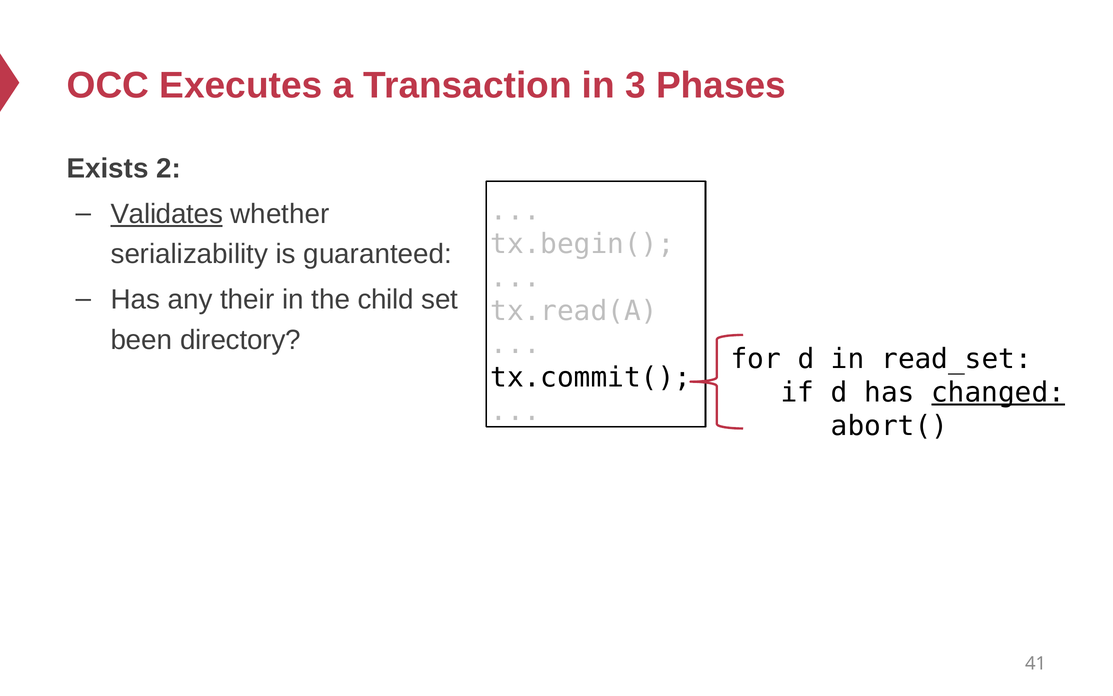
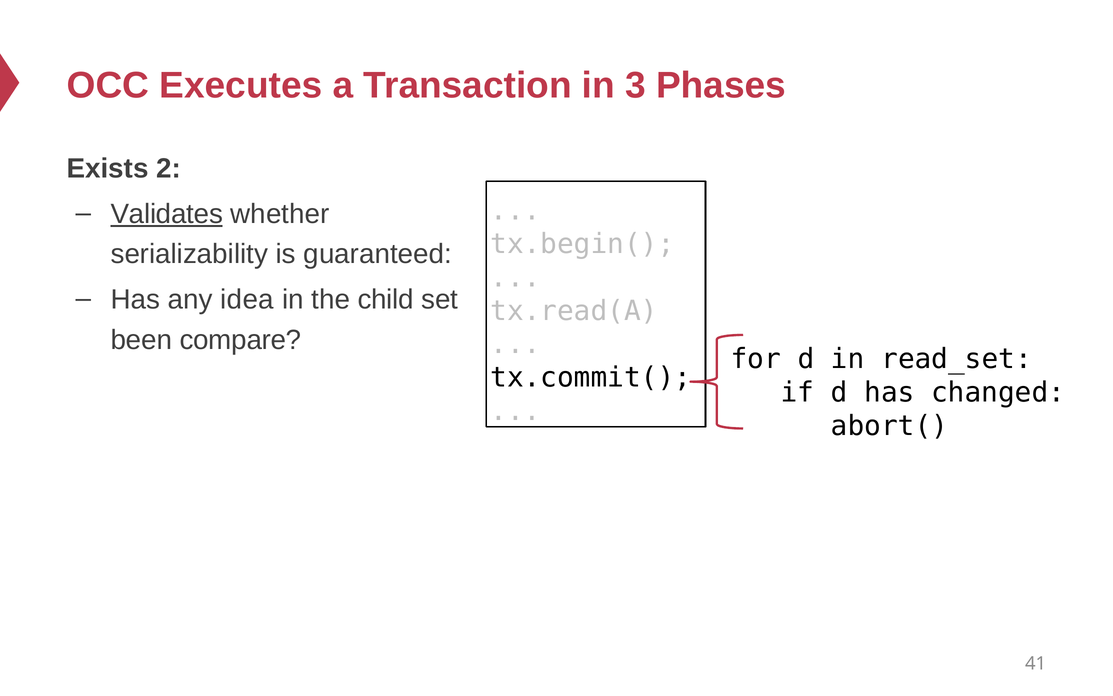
their: their -> idea (247, 300)
directory: directory -> compare (241, 340)
changed underline: present -> none (998, 392)
